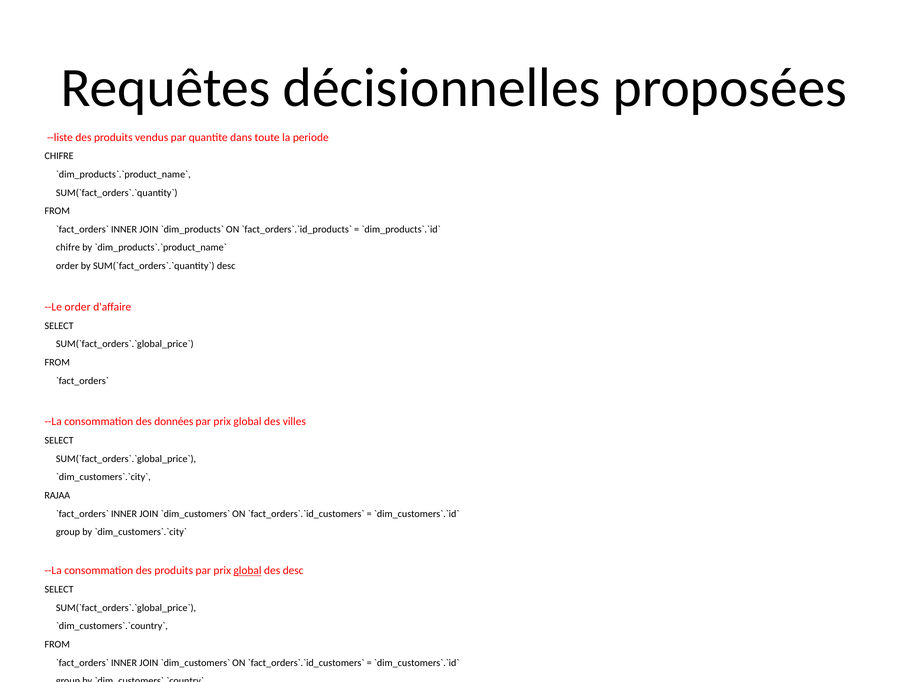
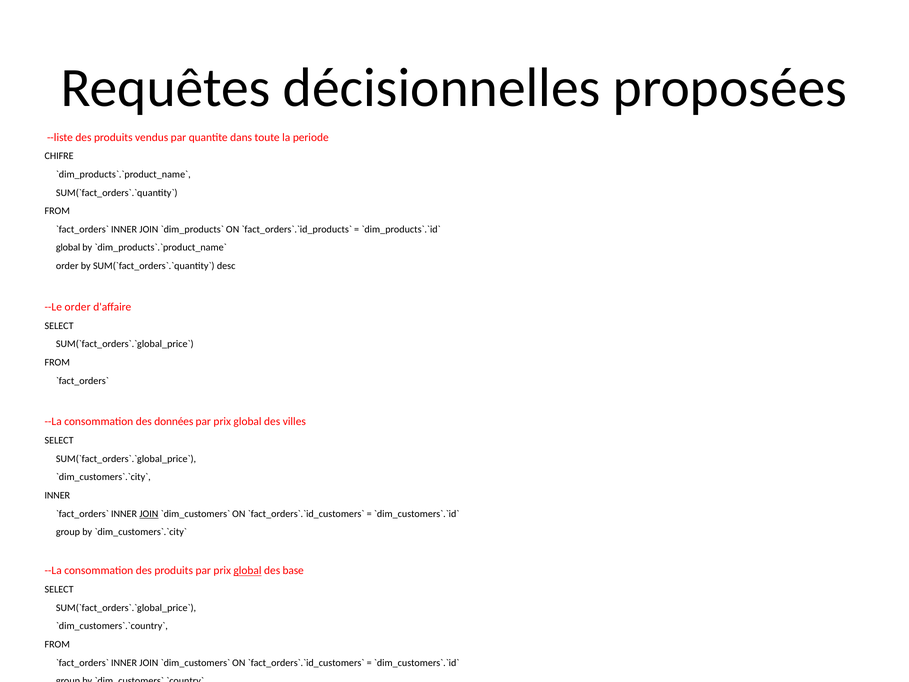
chifre: chifre -> global (68, 248)
RAJAA: RAJAA -> INNER (57, 495)
JOIN underline: none -> present (149, 514)
des desc: desc -> base (293, 570)
